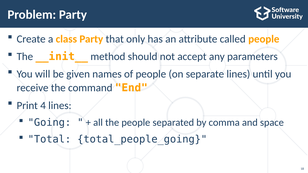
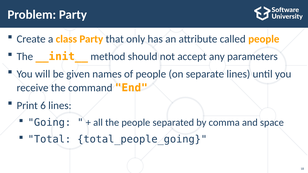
4: 4 -> 6 (43, 106)
